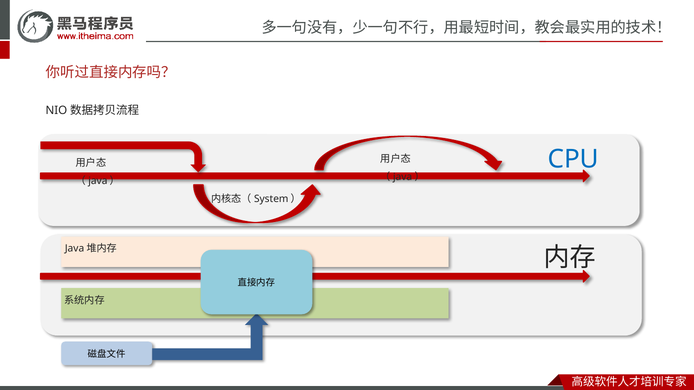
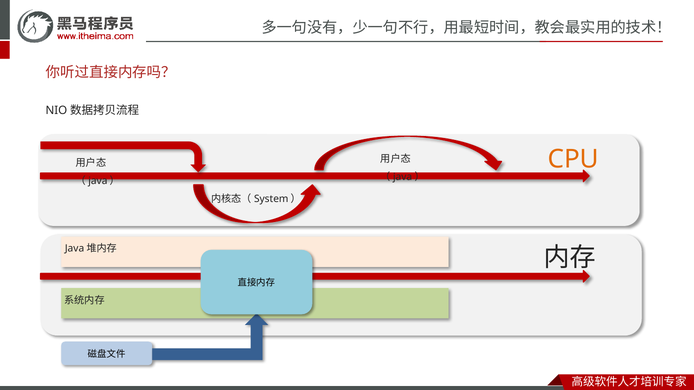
CPU colour: blue -> orange (573, 159)
